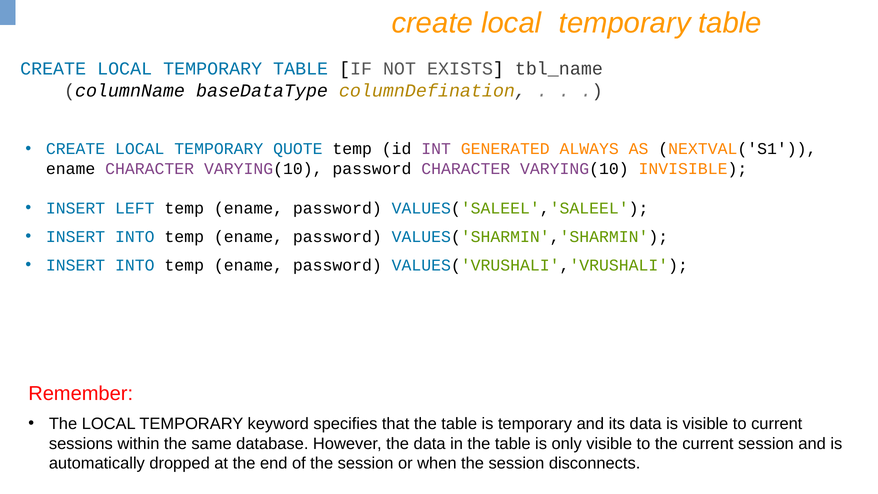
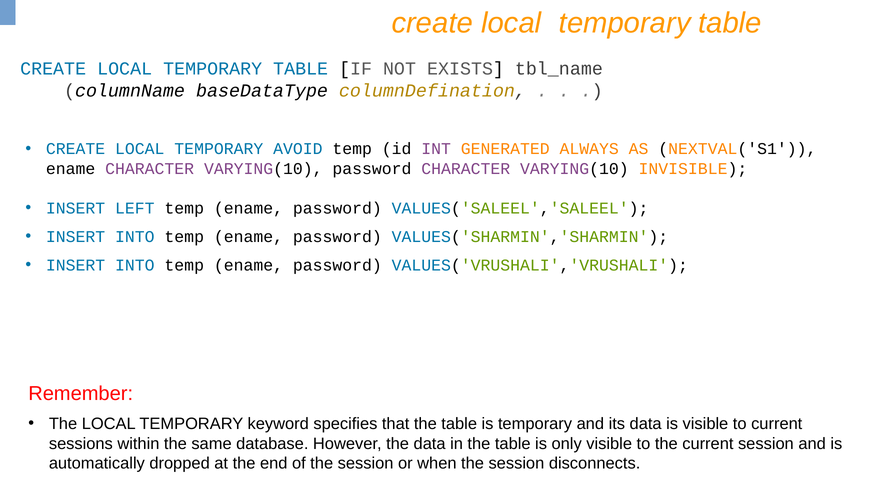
QUOTE: QUOTE -> AVOID (298, 149)
